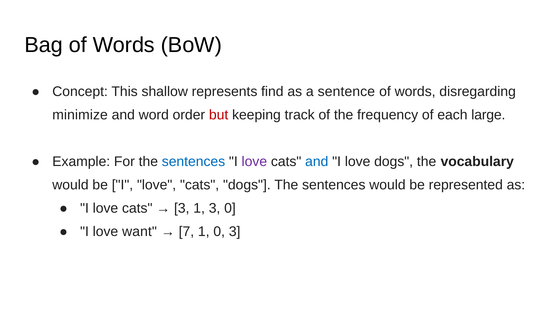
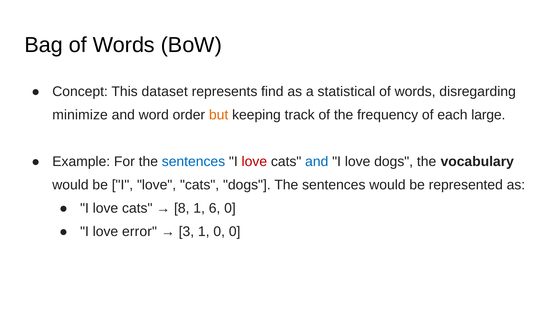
shallow: shallow -> dataset (165, 91)
sentence: sentence -> statistical (346, 91)
but colour: red -> orange (219, 115)
love colour: purple -> red (254, 161)
3: 3 -> 8 (182, 208)
1 3: 3 -> 6 (215, 208)
want: want -> error (140, 231)
7: 7 -> 3 (186, 231)
0 3: 3 -> 0 (235, 231)
